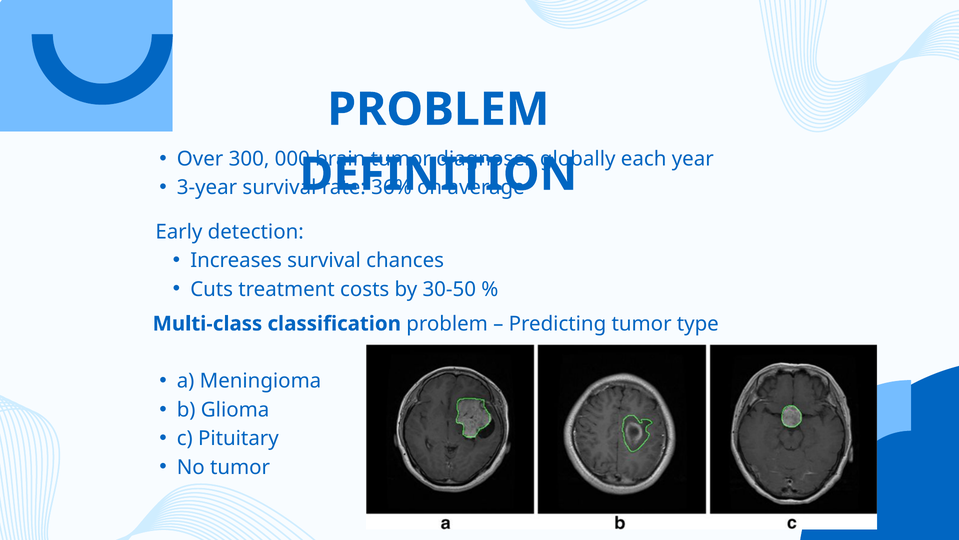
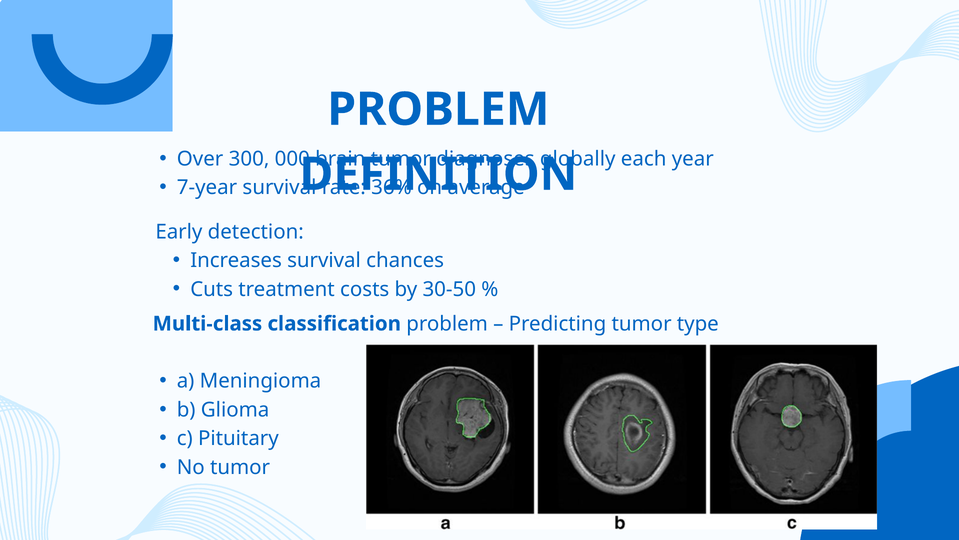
3-year: 3-year -> 7-year (207, 188)
